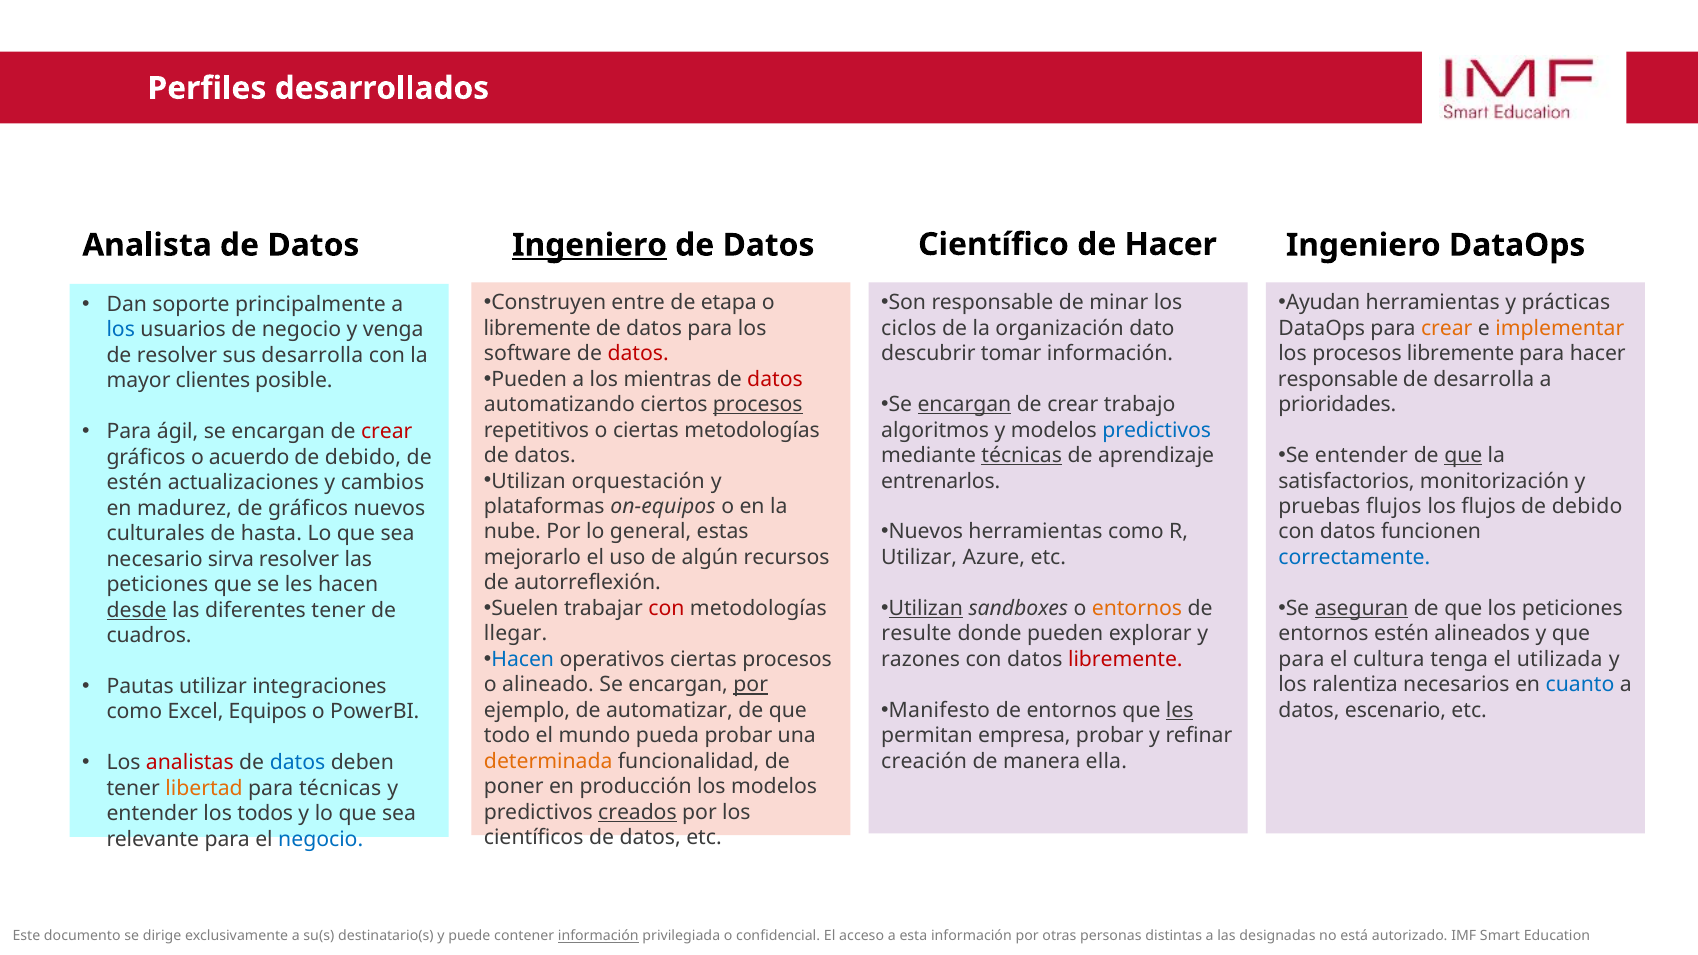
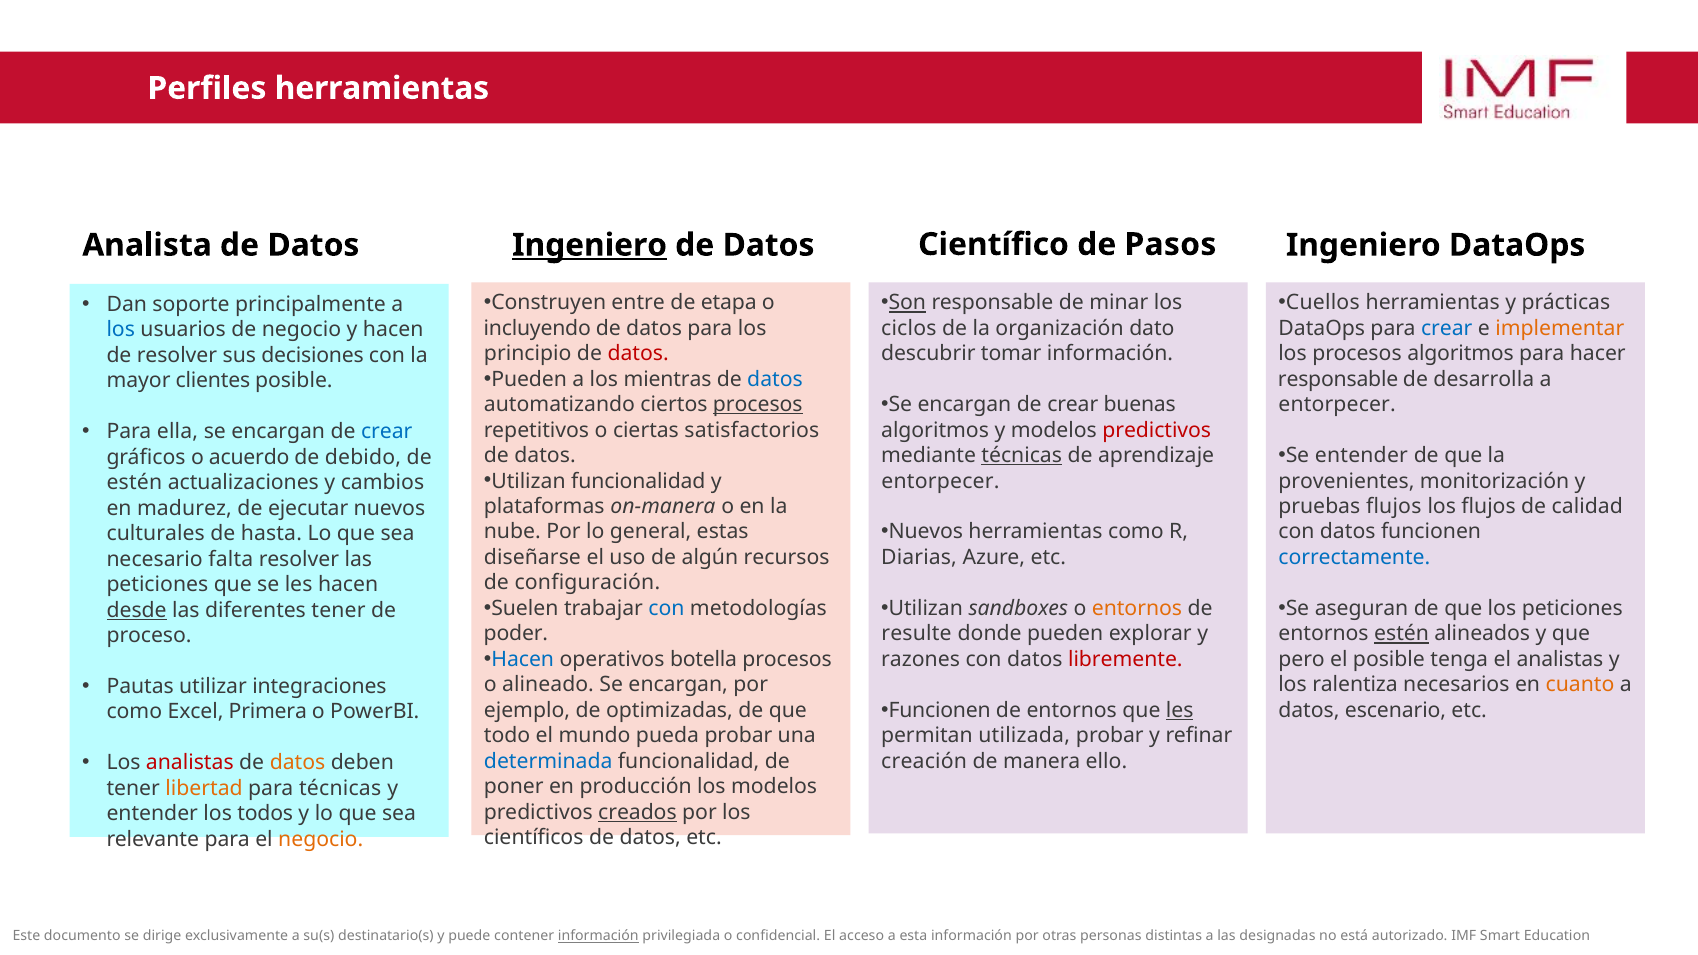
Perfiles desarrollados: desarrollados -> herramientas (382, 88)
de Hacer: Hacer -> Pasos (1170, 244)
Son underline: none -> present (907, 303)
Ayudan: Ayudan -> Cuellos (1323, 303)
libremente: libremente -> incluyendo (537, 328)
crear colour: orange -> blue (1447, 328)
y venga: venga -> hacen (393, 330)
software: software -> principio (528, 354)
procesos libremente: libremente -> algoritmos (1461, 354)
sus desarrolla: desarrolla -> decisiones (313, 355)
datos colour: red -> blue (775, 379)
encargan underline: present -> none (964, 405)
trabajo: trabajo -> buenas (1140, 405)
prioridades: prioridades -> entorpecer (1337, 405)
ágil: ágil -> ella (178, 432)
crear colour: red -> blue (387, 432)
ciertas metodologías: metodologías -> satisfactorios (752, 430)
predictivos colour: blue -> red (1157, 430)
que underline: present -> none (1463, 456)
Utilizan orquestación: orquestación -> funcionalidad (638, 481)
entrenarlos: entrenarlos -> entorpecer (940, 481)
satisfactorios: satisfactorios -> provenientes (1346, 481)
on-equipos: on-equipos -> on-manera (663, 507)
flujos de debido: debido -> calidad (1587, 507)
de gráficos: gráficos -> ejecutar (308, 508)
mejorarlo: mejorarlo -> diseñarse (532, 557)
Utilizar: Utilizar -> Diarias (919, 557)
sirva: sirva -> falta (231, 559)
autorreflexión: autorreflexión -> configuración (587, 583)
con colour: red -> blue (666, 608)
Utilizan underline: present -> none (926, 608)
aseguran underline: present -> none (1362, 608)
llegar: llegar -> poder (516, 634)
estén underline: none -> present (1402, 634)
cuadros: cuadros -> proceso (149, 636)
operativos ciertas: ciertas -> botella (704, 659)
para: para -> pero (1302, 659)
el cultura: cultura -> posible (1389, 659)
el utilizada: utilizada -> analistas (1560, 659)
por underline: present -> none (751, 685)
cuanto colour: blue -> orange (1580, 685)
Manifesto: Manifesto -> Funcionen (940, 710)
automatizar: automatizar -> optimizadas (669, 710)
Equipos: Equipos -> Primera (268, 712)
empresa: empresa -> utilizada (1024, 736)
datos colour: blue -> orange (298, 763)
determinada colour: orange -> blue (548, 761)
ella: ella -> ello (1106, 761)
negocio colour: blue -> orange (321, 839)
